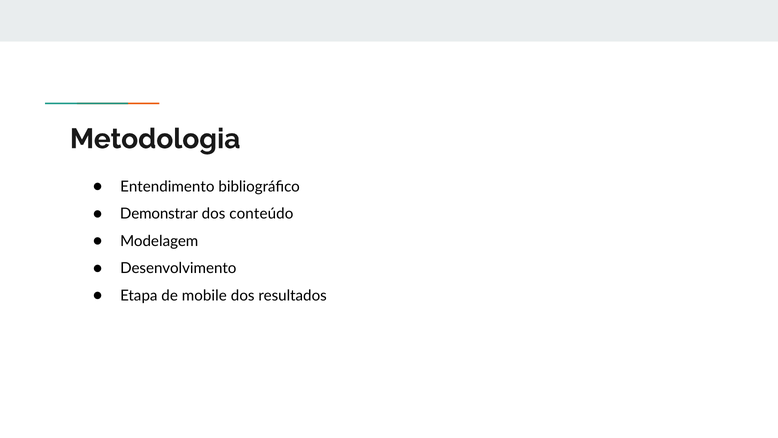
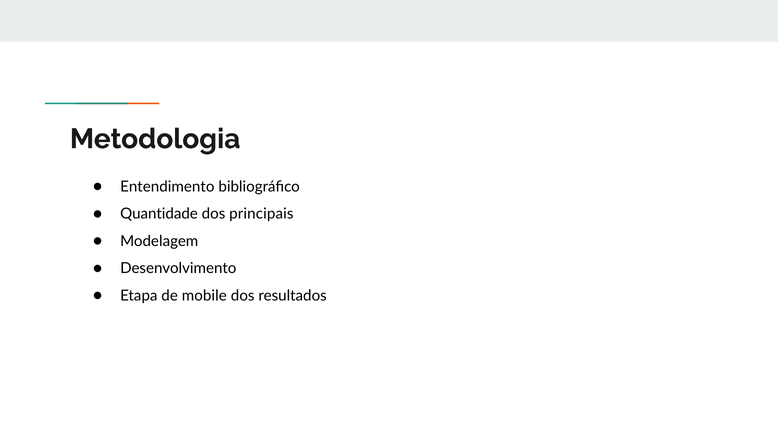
Demonstrar: Demonstrar -> Quantidade (159, 214)
conteúdo: conteúdo -> principais (261, 214)
